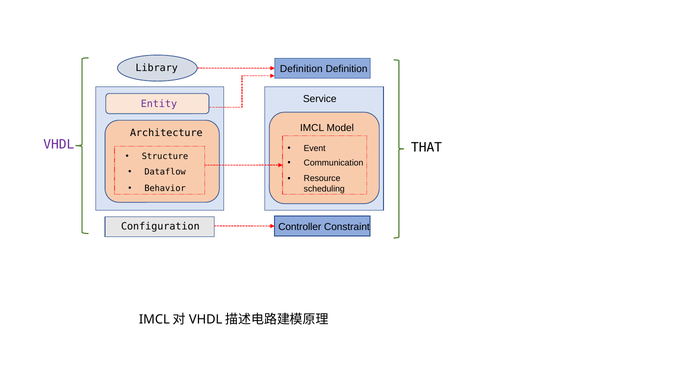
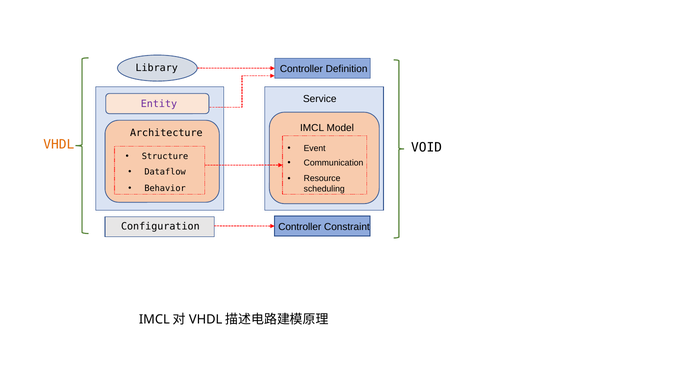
Definition: Definition -> Controller (301, 69)
VHDL colour: purple -> orange (59, 145)
THAT: THAT -> VOID (427, 147)
